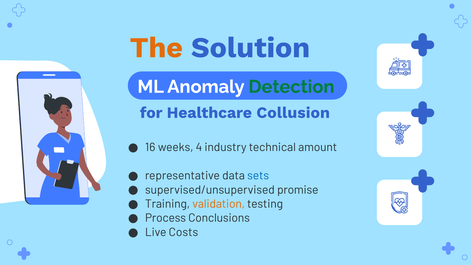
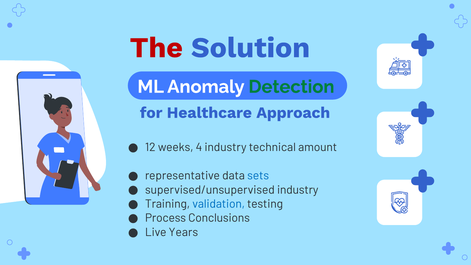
The colour: orange -> red (156, 48)
Collusion: Collusion -> Approach (293, 113)
16: 16 -> 12 (150, 147)
supervised/unsupervised promise: promise -> industry (298, 190)
validation colour: orange -> blue (219, 204)
Costs: Costs -> Years (183, 232)
